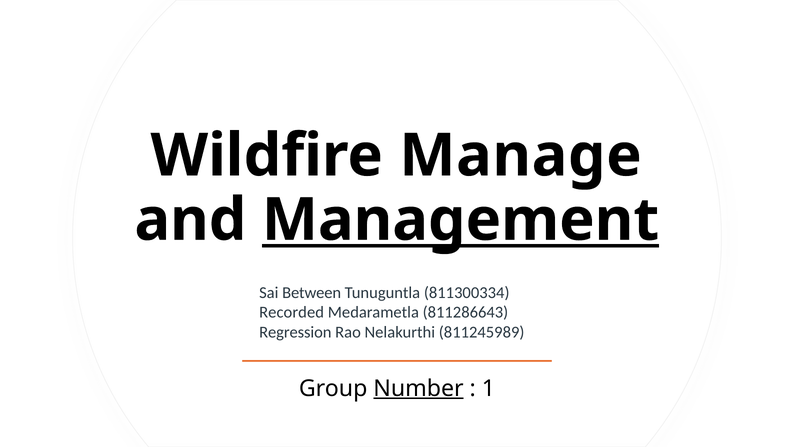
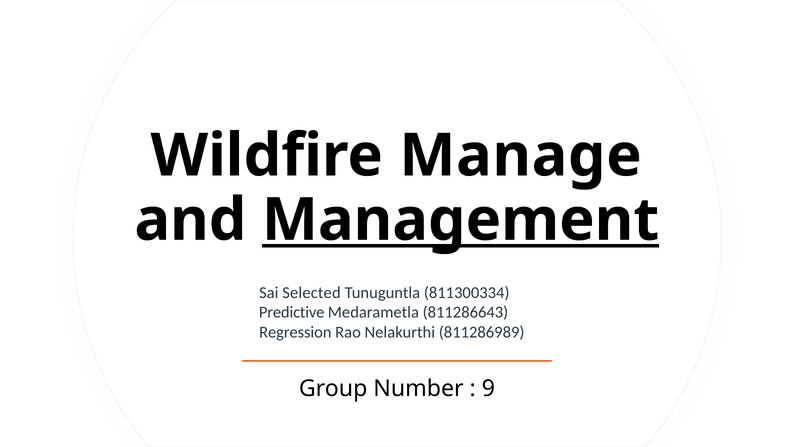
Between: Between -> Selected (311, 292)
Recorded: Recorded -> Predictive (292, 312)
811245989: 811245989 -> 811286989 (482, 332)
Number underline: present -> none (419, 388)
1: 1 -> 9 (488, 388)
